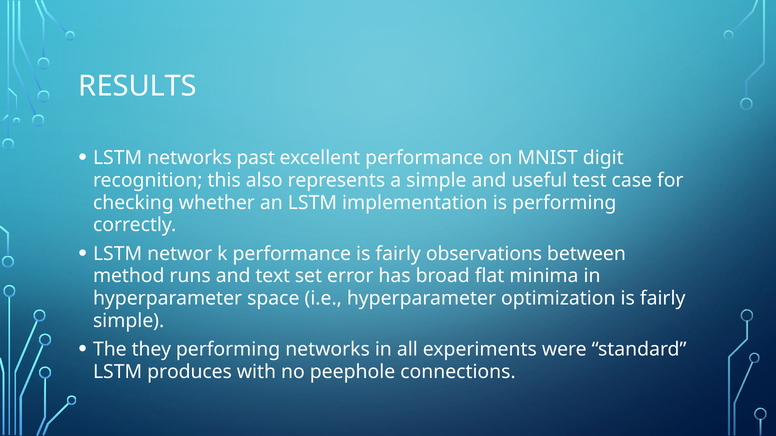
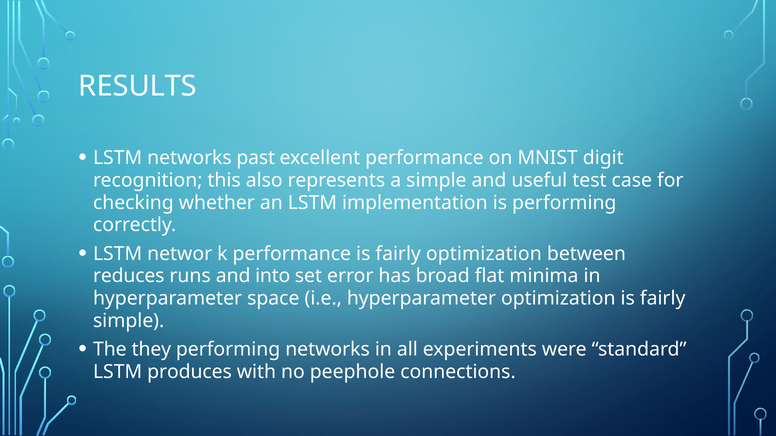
fairly observations: observations -> optimization (484, 254)
method: method -> reduces (129, 276)
text: text -> into (273, 276)
